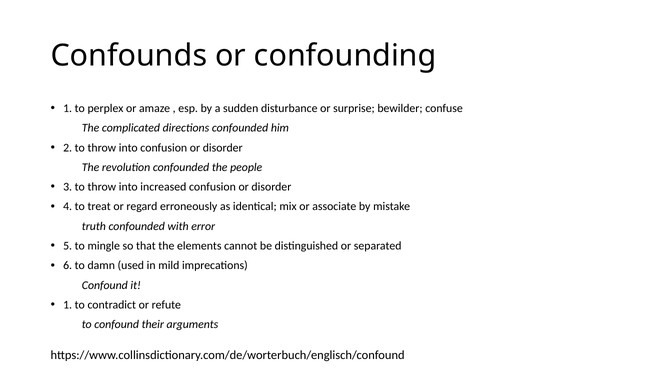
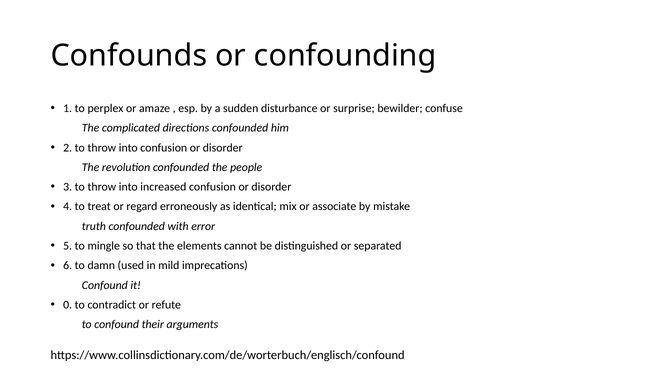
1: 1 -> 0 (68, 305)
